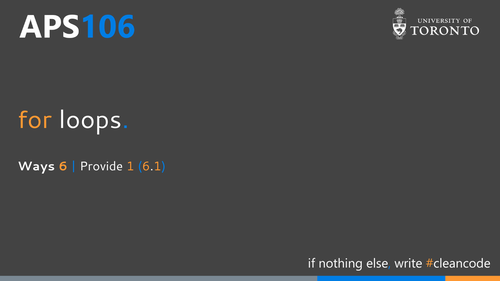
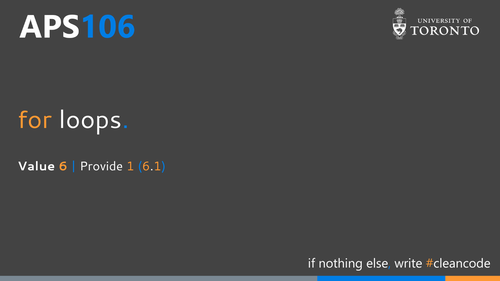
Ways: Ways -> Value (36, 166)
